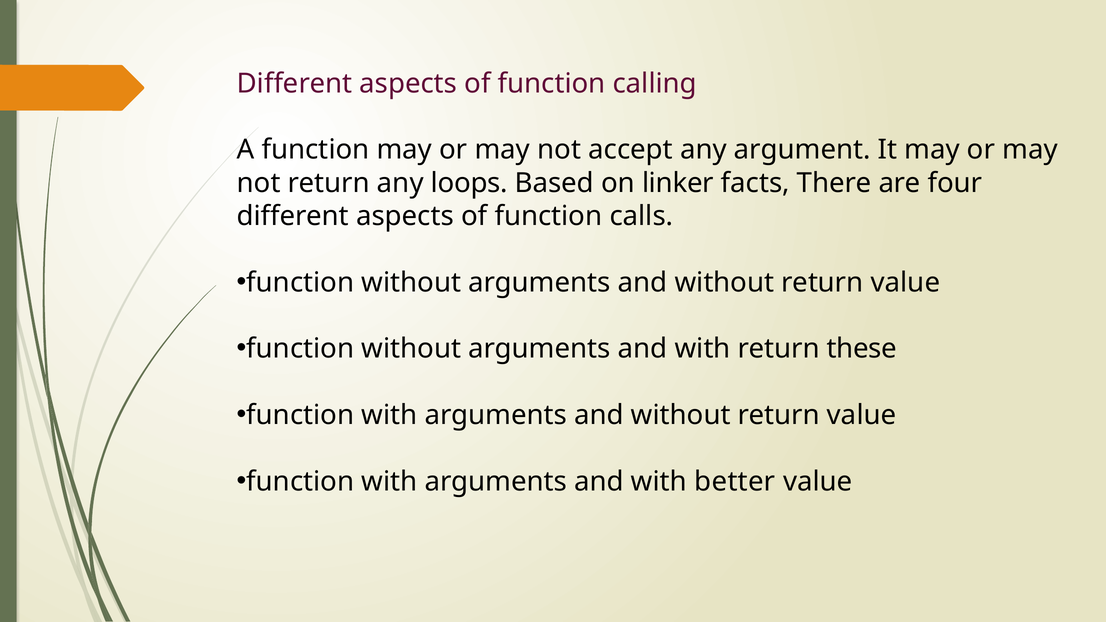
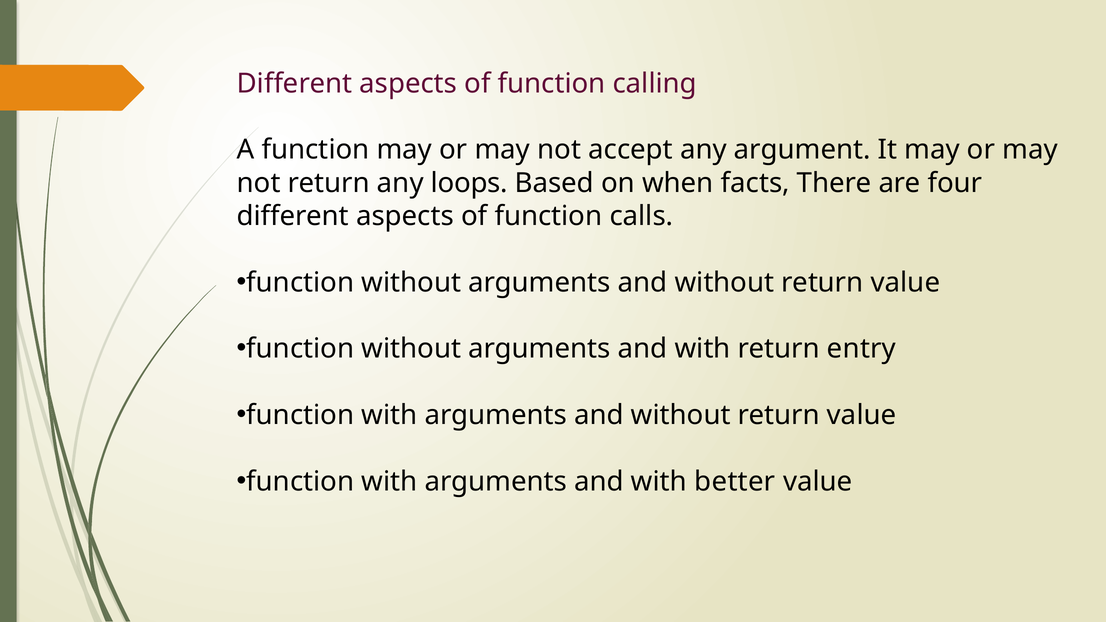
linker: linker -> when (678, 183)
these: these -> entry (861, 349)
